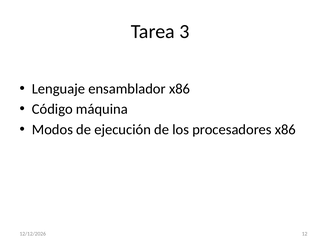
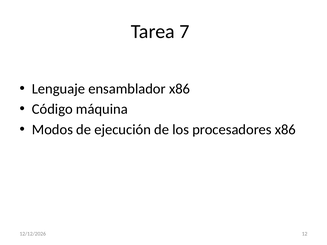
3: 3 -> 7 (184, 32)
